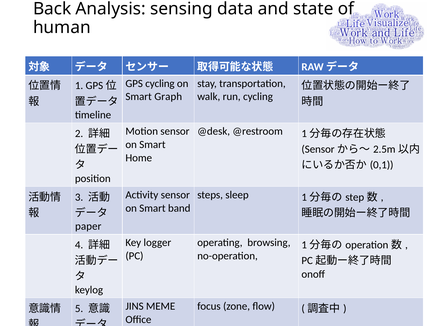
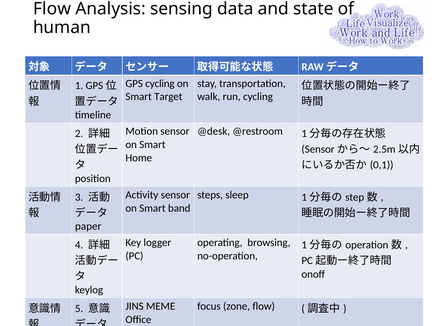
Back: Back -> Flow (52, 9)
Graph: Graph -> Target (168, 97)
